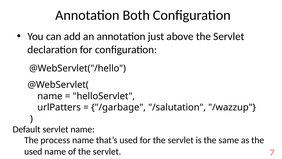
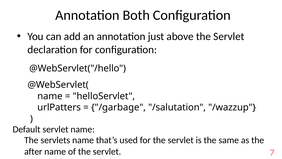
process: process -> servlets (55, 140)
used: used -> after (33, 151)
